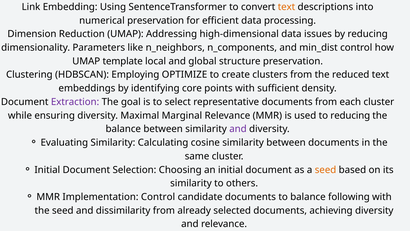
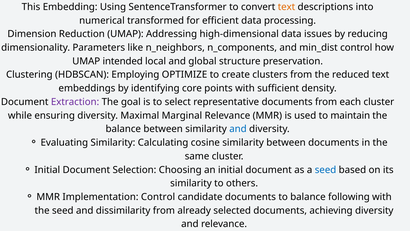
Link: Link -> This (31, 7)
numerical preservation: preservation -> transformed (156, 20)
template: template -> intended (123, 61)
to reducing: reducing -> maintain (350, 115)
and colour: purple -> blue (238, 129)
seed colour: orange -> blue (326, 170)
